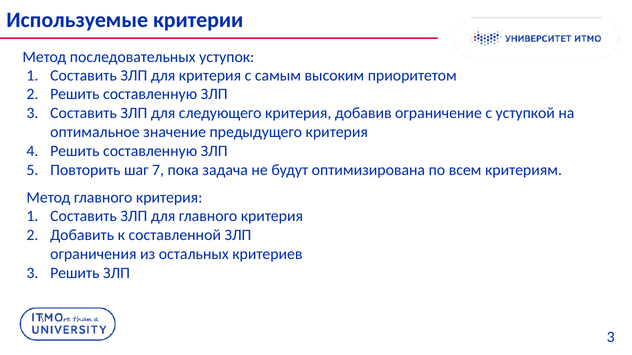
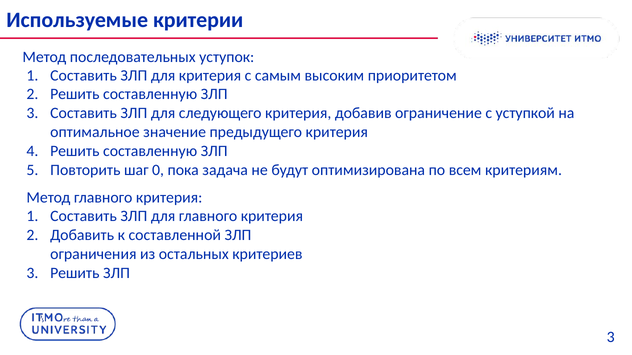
7: 7 -> 0 (158, 170)
